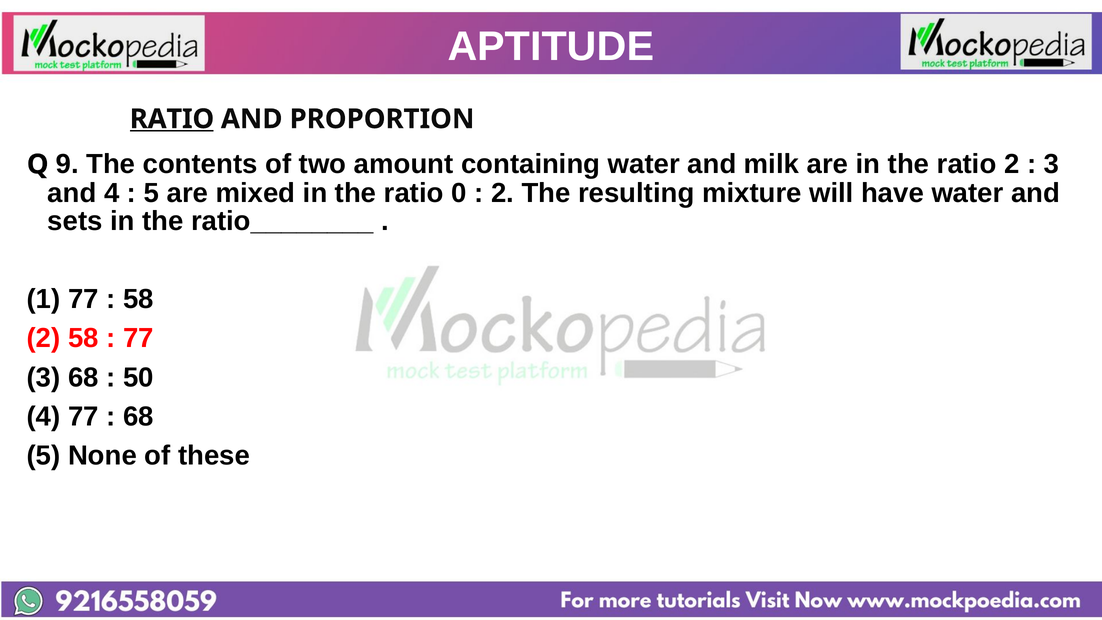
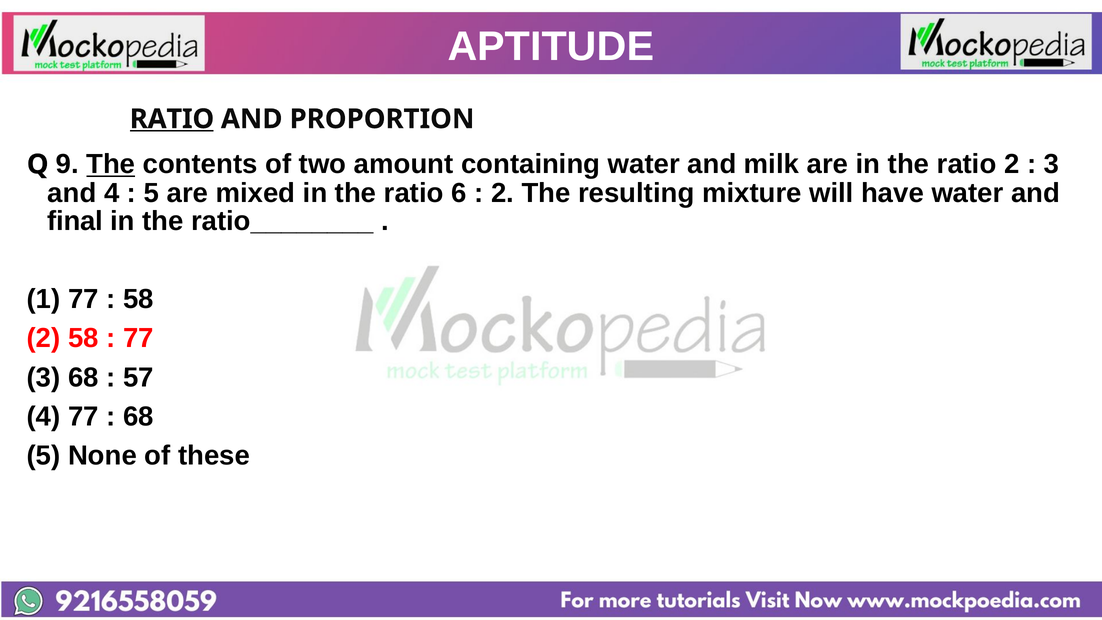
The underline: none -> present (111, 164)
0: 0 -> 6 (459, 193)
sets: sets -> final (75, 221)
50: 50 -> 57 (138, 377)
